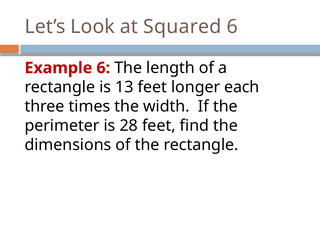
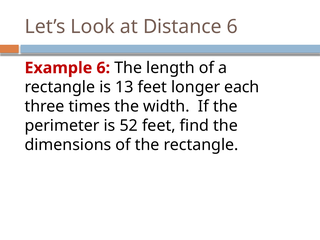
Squared: Squared -> Distance (182, 27)
28: 28 -> 52 (129, 126)
